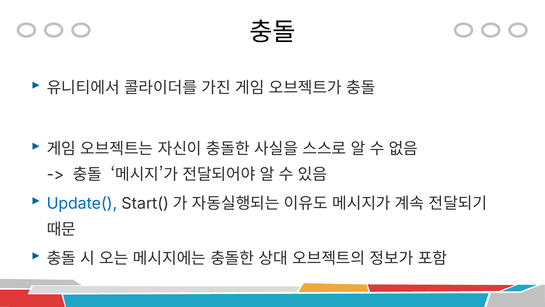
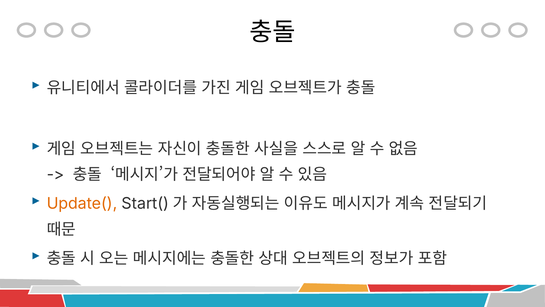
Update( colour: blue -> orange (82, 203)
